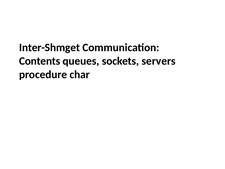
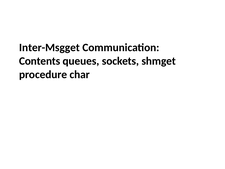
Inter-Shmget: Inter-Shmget -> Inter-Msgget (50, 47)
servers: servers -> shmget (159, 61)
